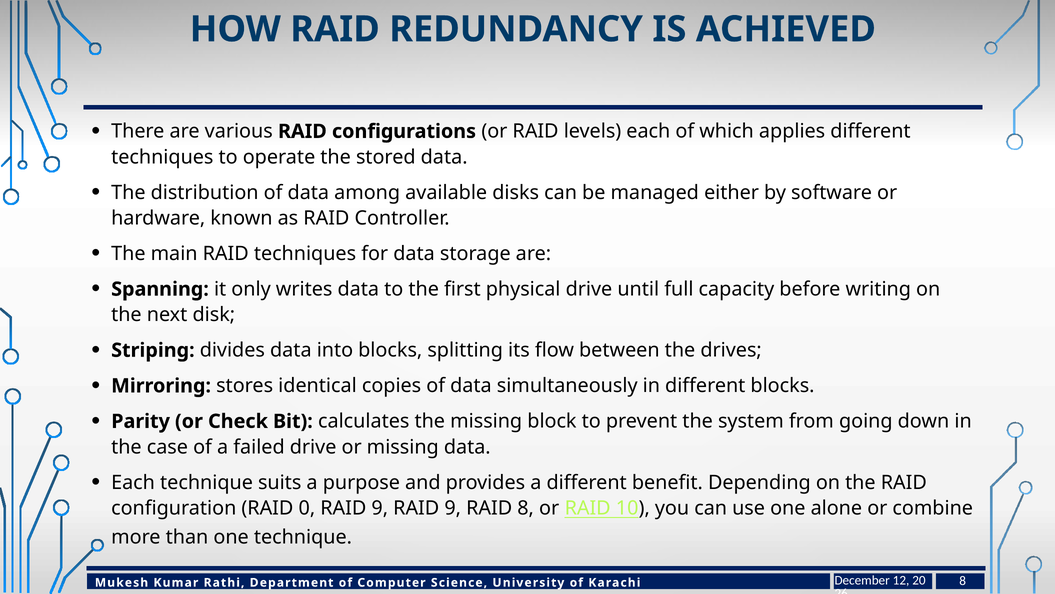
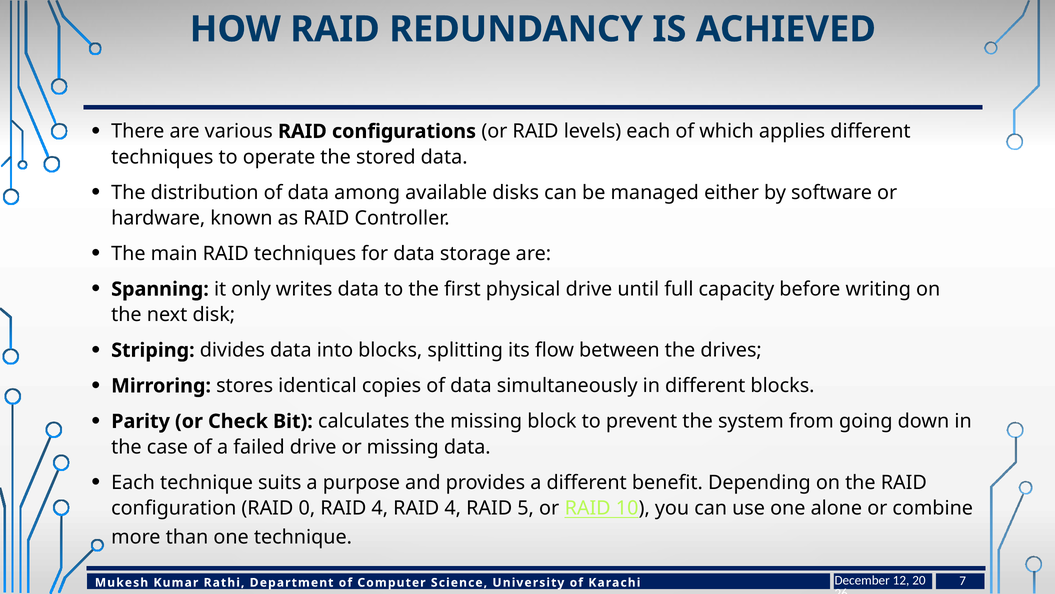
0 RAID 9: 9 -> 4 (380, 508)
9: 9 -> 4 (453, 508)
RAID 8: 8 -> 5 (526, 508)
8: 8 -> 7 (963, 581)
